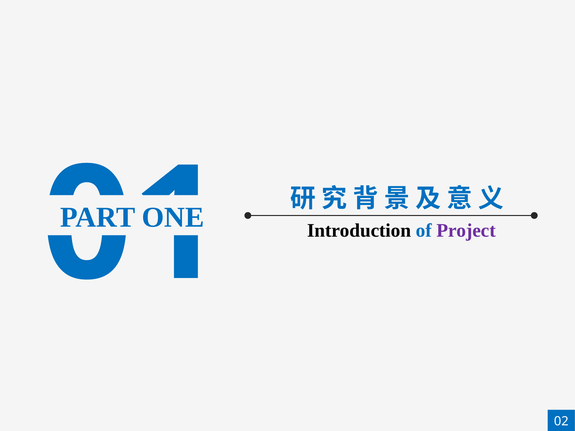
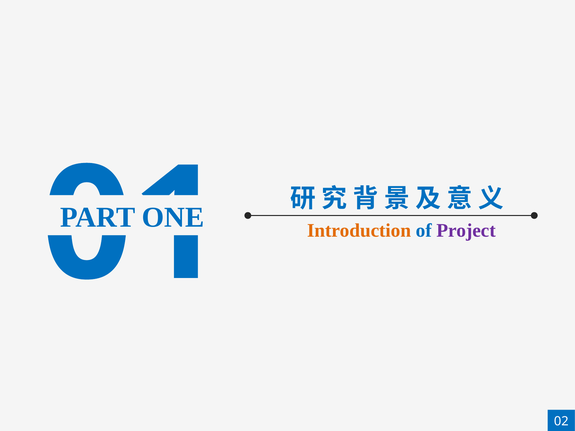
Introduction colour: black -> orange (359, 230)
